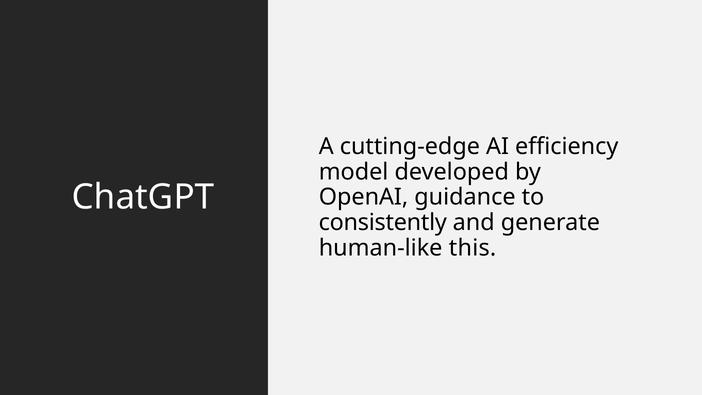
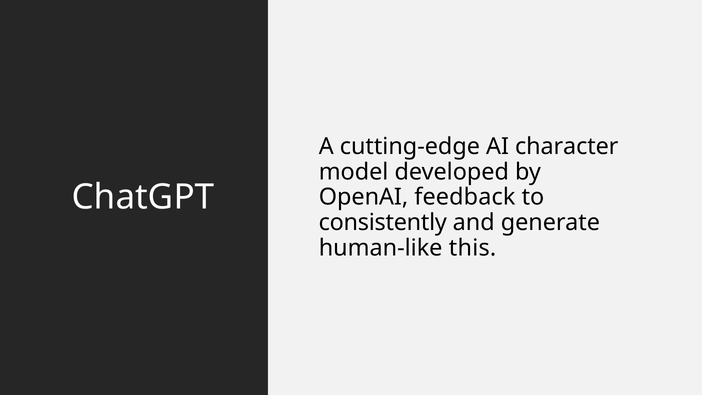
efficiency: efficiency -> character (567, 147)
guidance: guidance -> feedback (465, 197)
